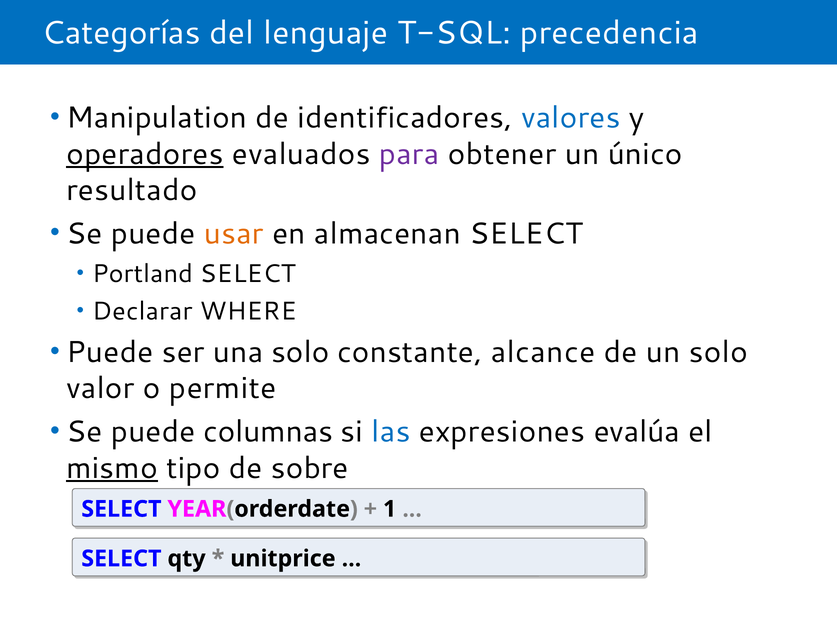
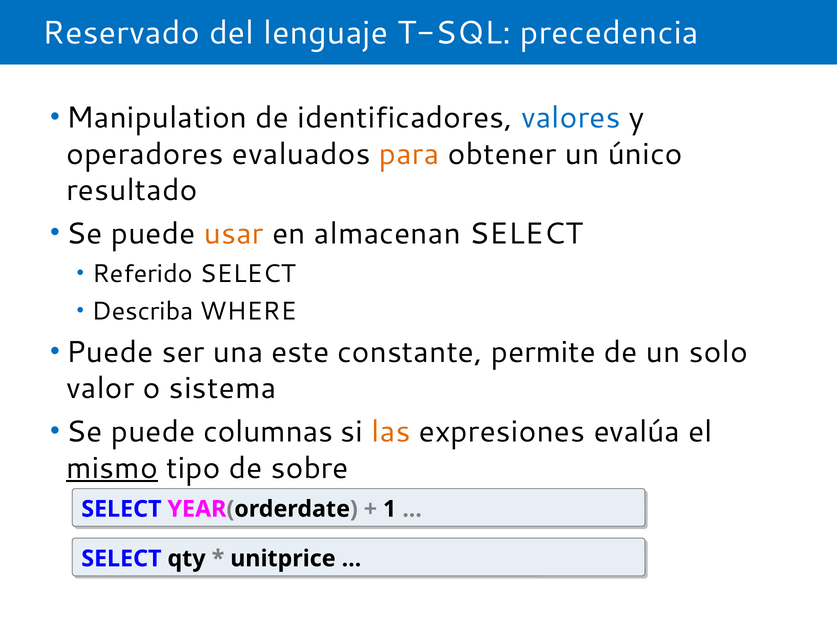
Categorías: Categorías -> Reservado (121, 33)
operadores underline: present -> none (145, 154)
para colour: purple -> orange (409, 154)
Portland: Portland -> Referido (143, 274)
Declarar: Declarar -> Describa (143, 311)
una solo: solo -> este (300, 352)
alcance: alcance -> permite (543, 352)
permite: permite -> sistema (223, 388)
las colour: blue -> orange (391, 432)
